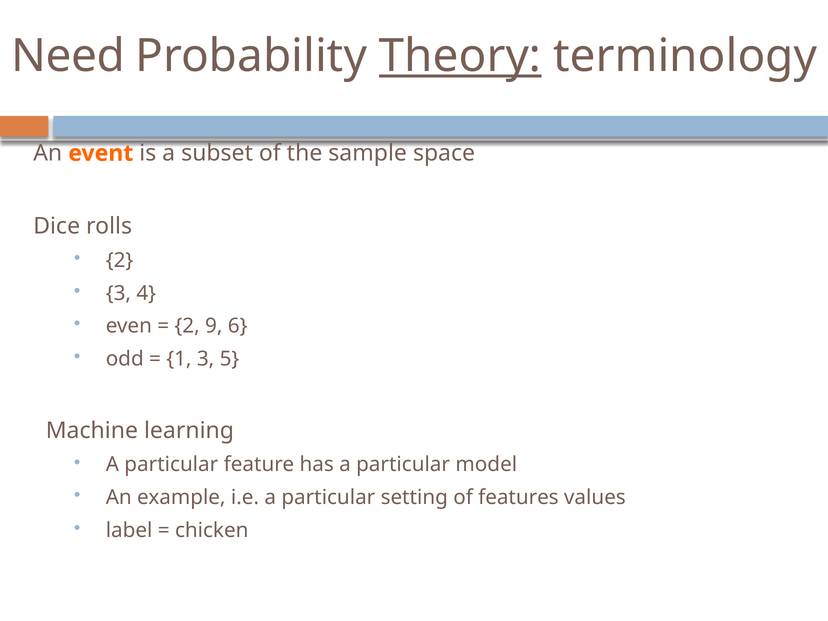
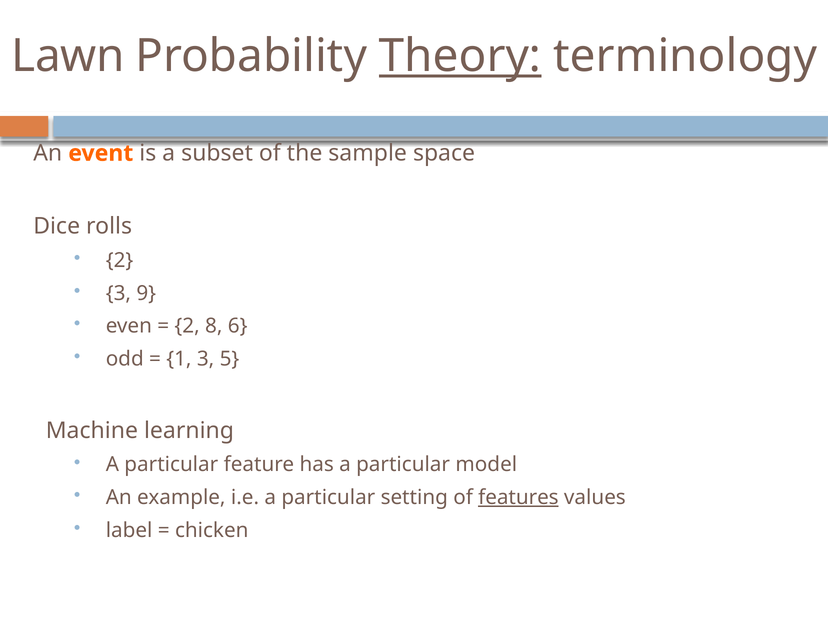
Need: Need -> Lawn (68, 56)
4: 4 -> 9 (146, 293)
9: 9 -> 8 (214, 326)
features underline: none -> present (518, 497)
